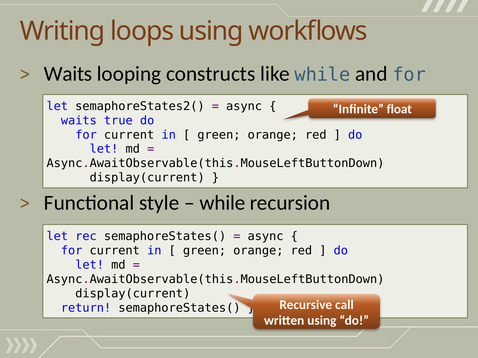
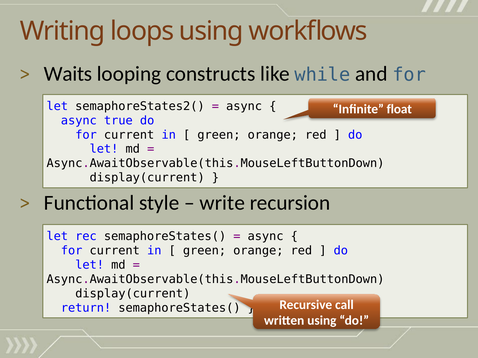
waits: waits -> async (79, 121)
while: while -> write (222, 203)
